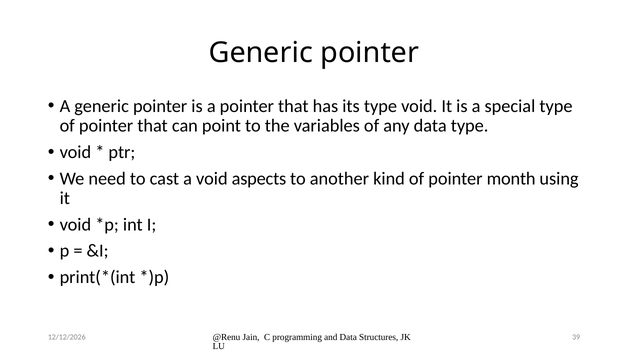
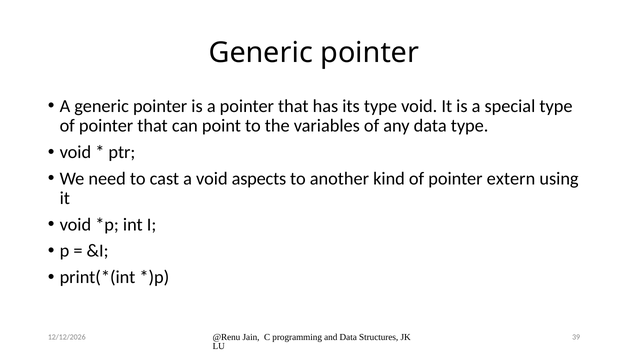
month: month -> extern (511, 179)
